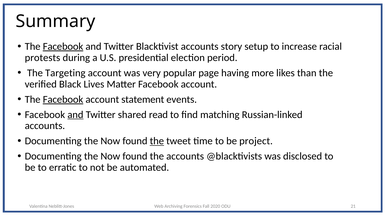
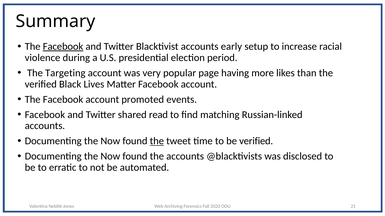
story: story -> early (231, 47)
protests: protests -> violence (43, 58)
Facebook underline: present -> none (63, 100)
statement: statement -> promoted (143, 100)
and underline: present -> none (75, 115)
be project: project -> verified (256, 141)
